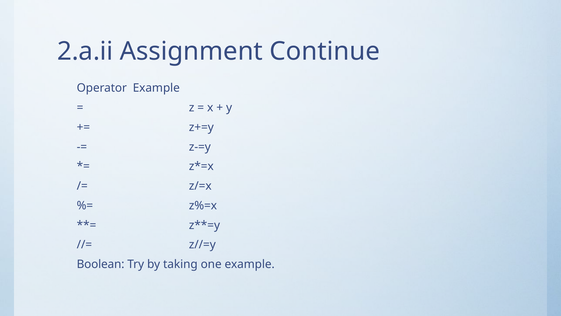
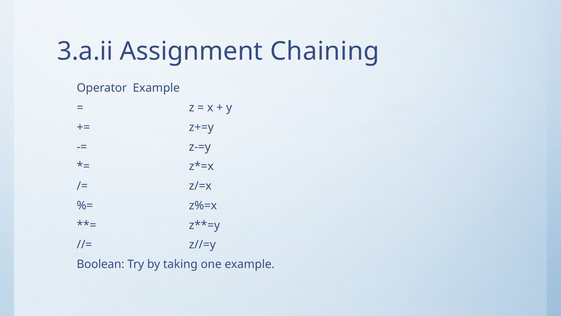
2.a.ii: 2.a.ii -> 3.a.ii (85, 51)
Continue: Continue -> Chaining (325, 51)
